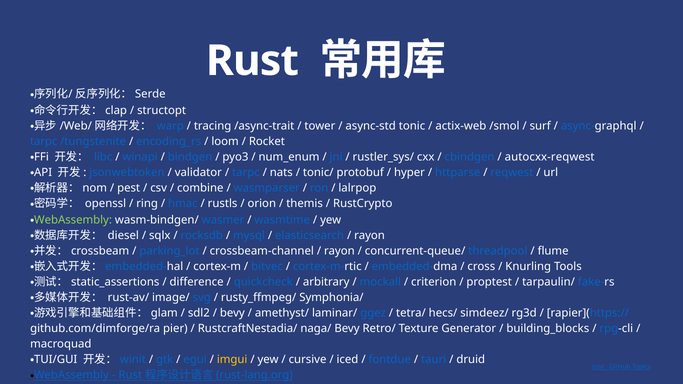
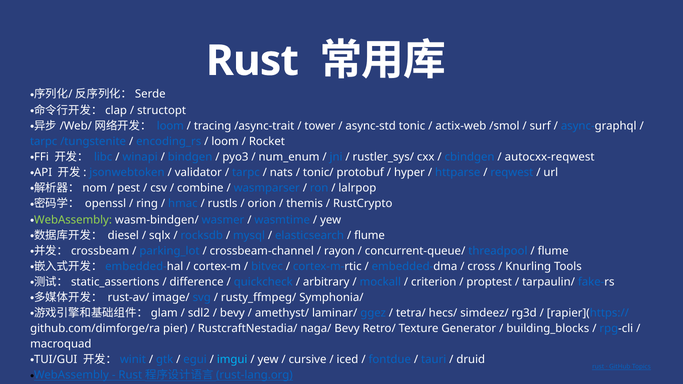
warp: warp -> loom (170, 126)
rayon: rayon -> flume (370, 236)
imgui colour: yellow -> light blue (232, 360)
